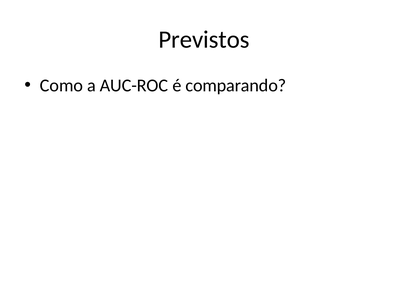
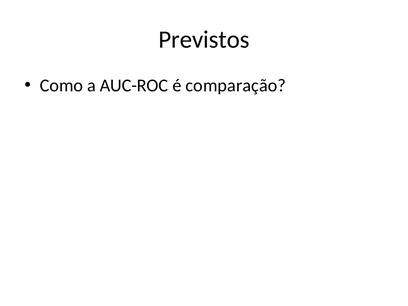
comparando: comparando -> comparação (236, 86)
